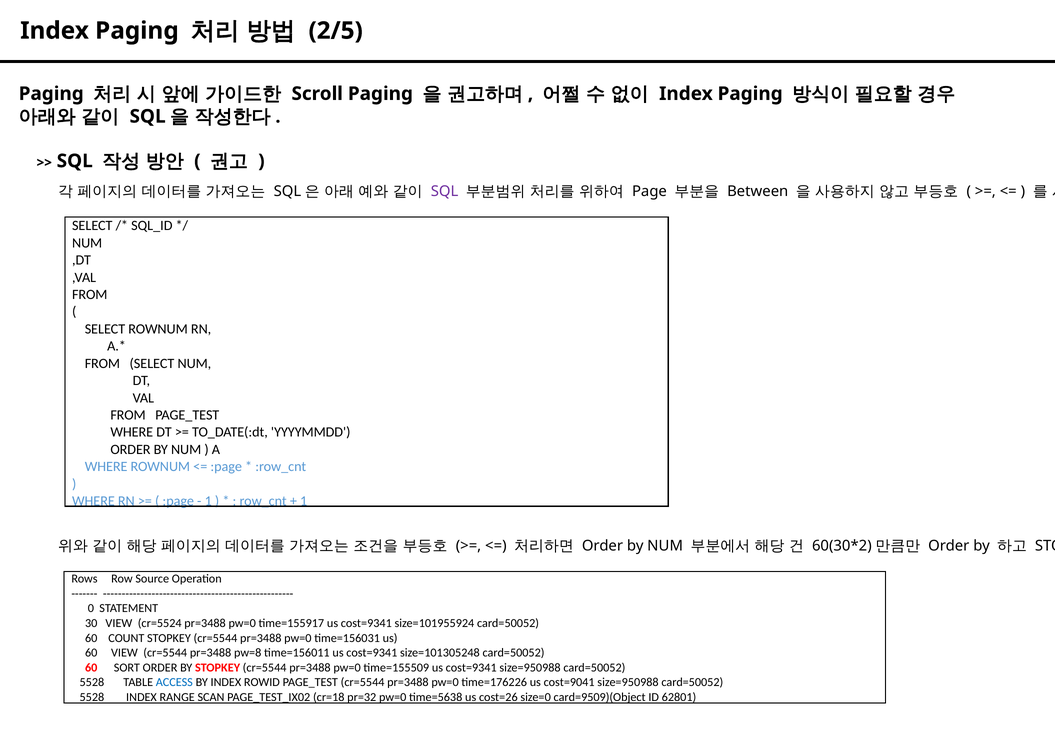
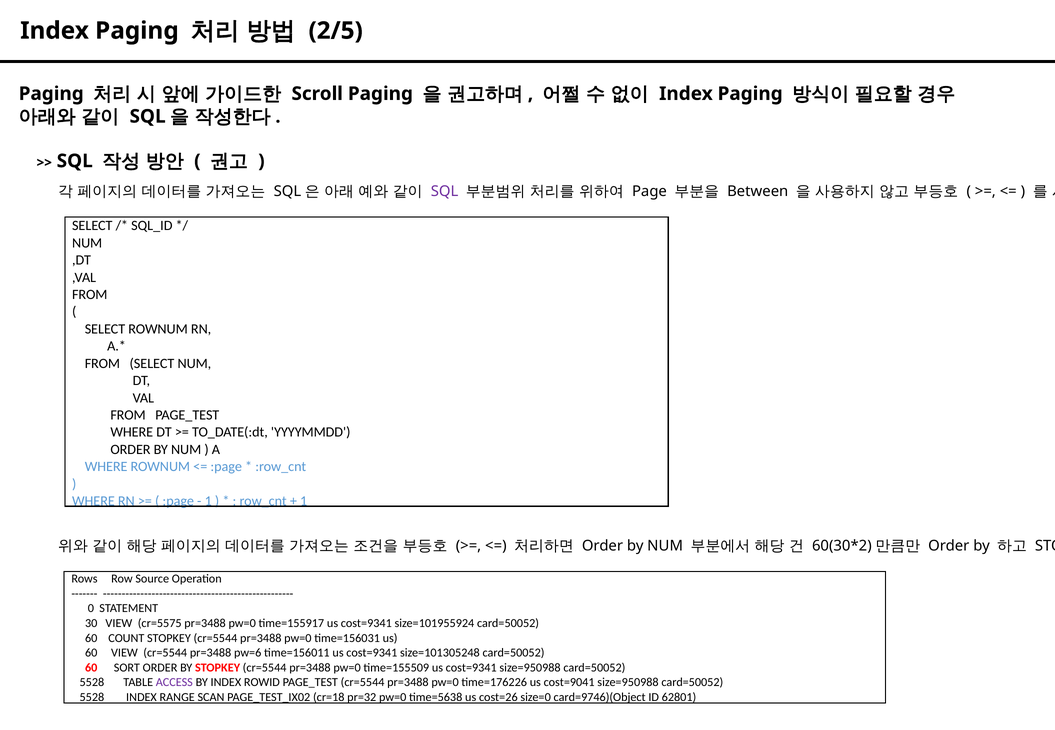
cr=5524: cr=5524 -> cr=5575 (160, 624)
pw=8: pw=8 -> pw=6 (248, 653)
ACCESS colour: blue -> purple (174, 683)
card=9509)(Object: card=9509)(Object -> card=9746)(Object (600, 698)
